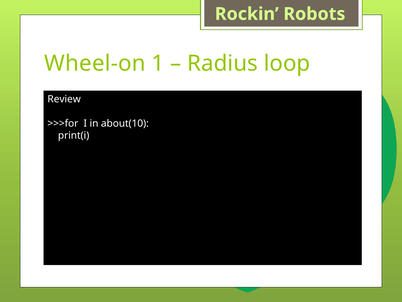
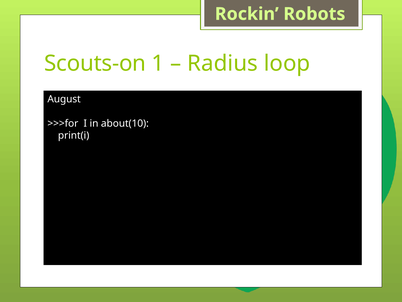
Wheel-on: Wheel-on -> Scouts-on (95, 63)
Review: Review -> August (64, 99)
